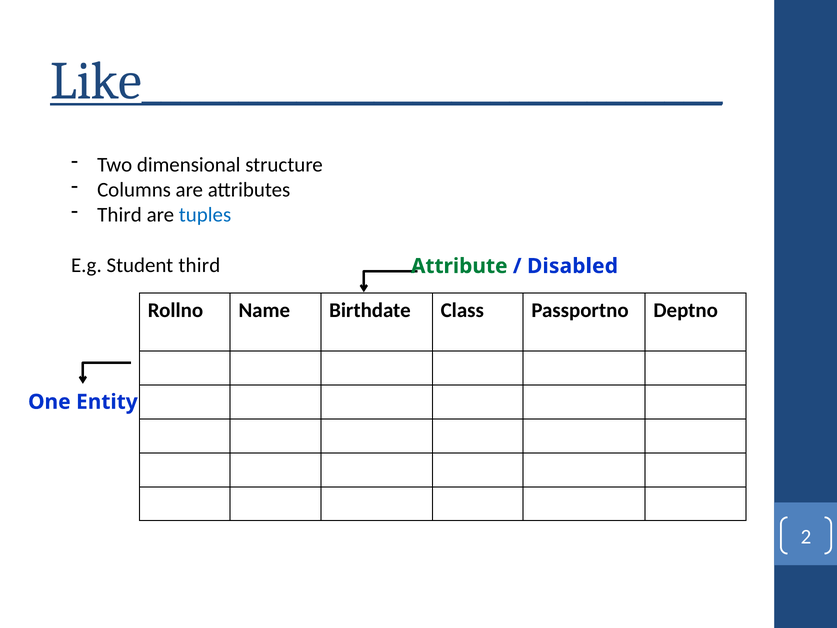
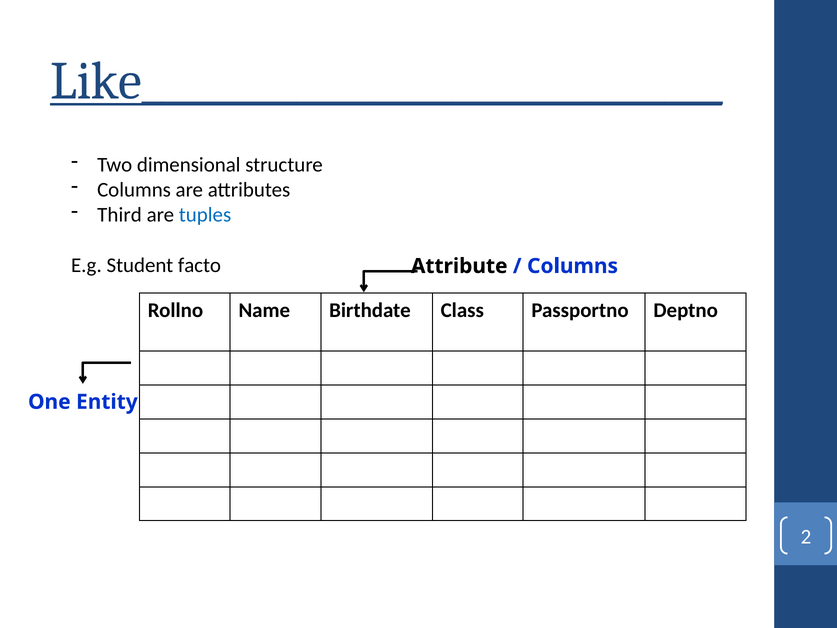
Student third: third -> facto (199, 265)
Attribute colour: green -> black (459, 266)
Disabled: Disabled -> Columns (573, 266)
